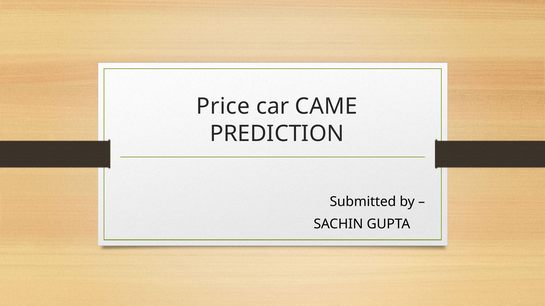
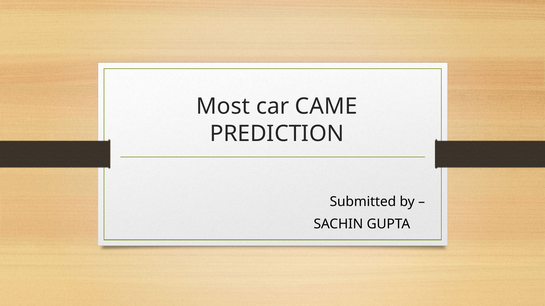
Price: Price -> Most (223, 107)
